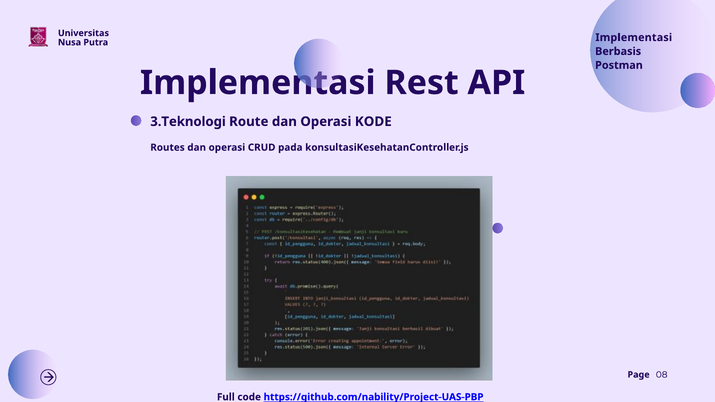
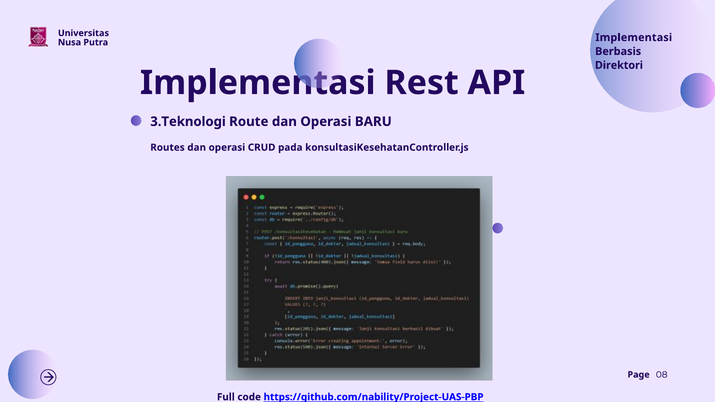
Postman: Postman -> Direktori (619, 65)
KODE: KODE -> BARU (373, 122)
